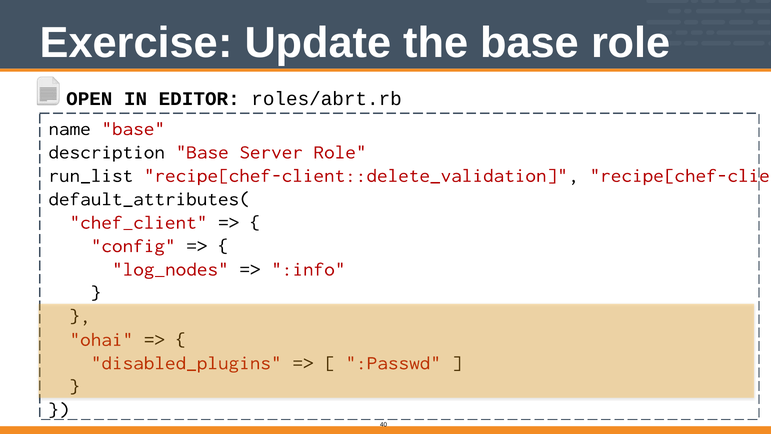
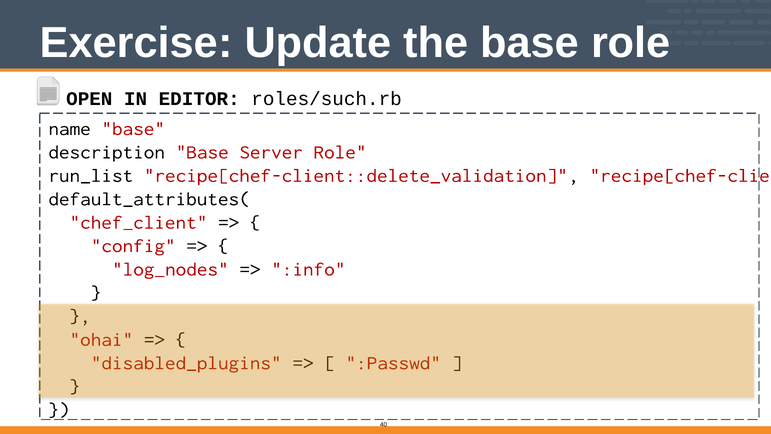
roles/abrt.rb: roles/abrt.rb -> roles/such.rb (327, 99)
